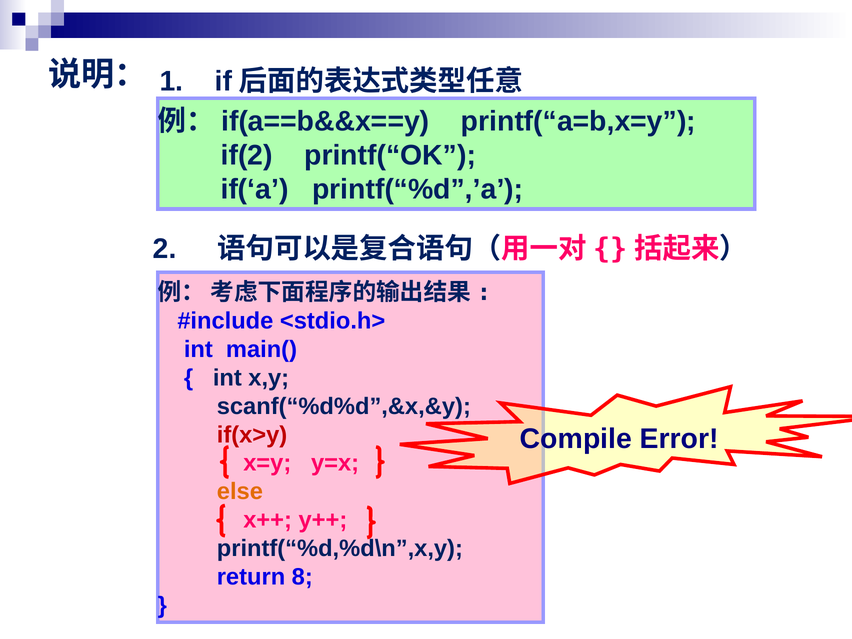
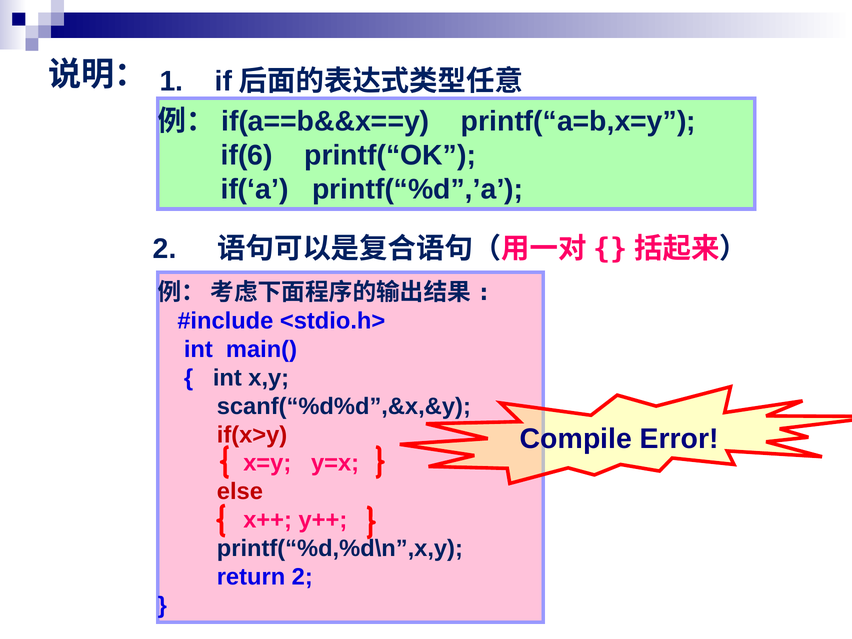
if(2: if(2 -> if(6 (247, 156)
else colour: orange -> red (240, 492)
return 8: 8 -> 2 (302, 577)
